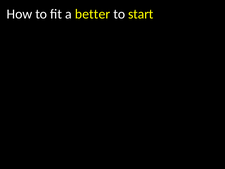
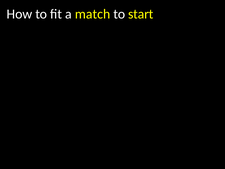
better: better -> match (93, 14)
